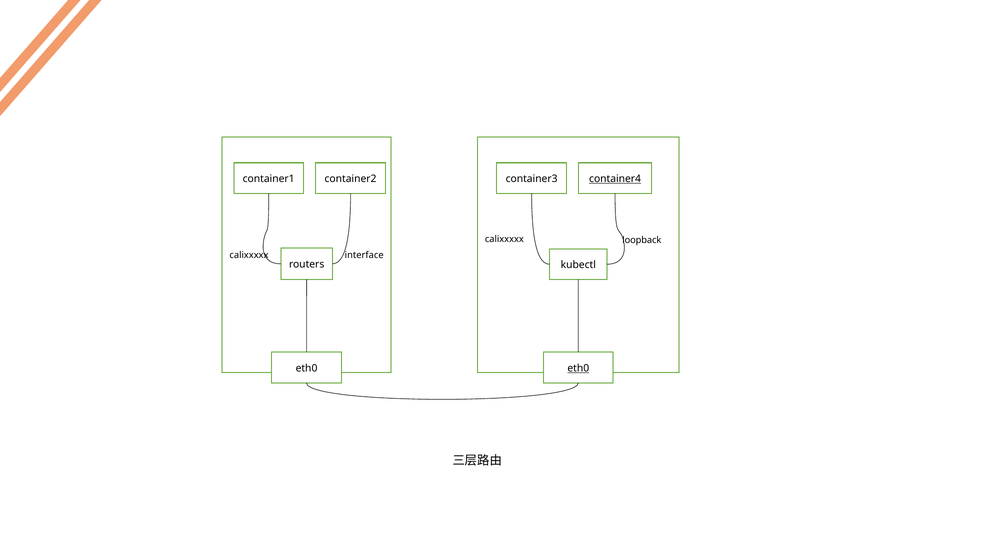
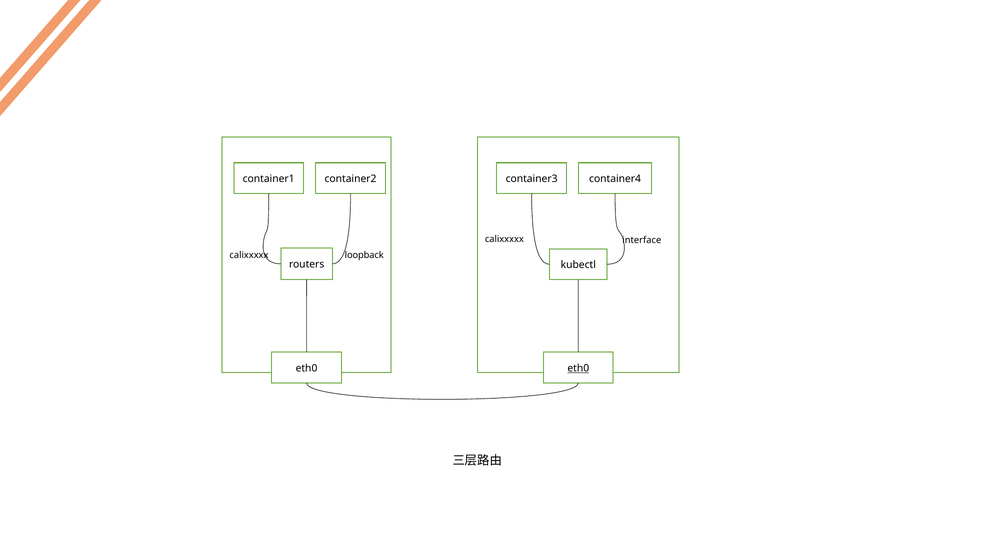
container4 underline: present -> none (615, 179)
loopback: loopback -> interface (642, 240)
interface: interface -> loopback (364, 255)
